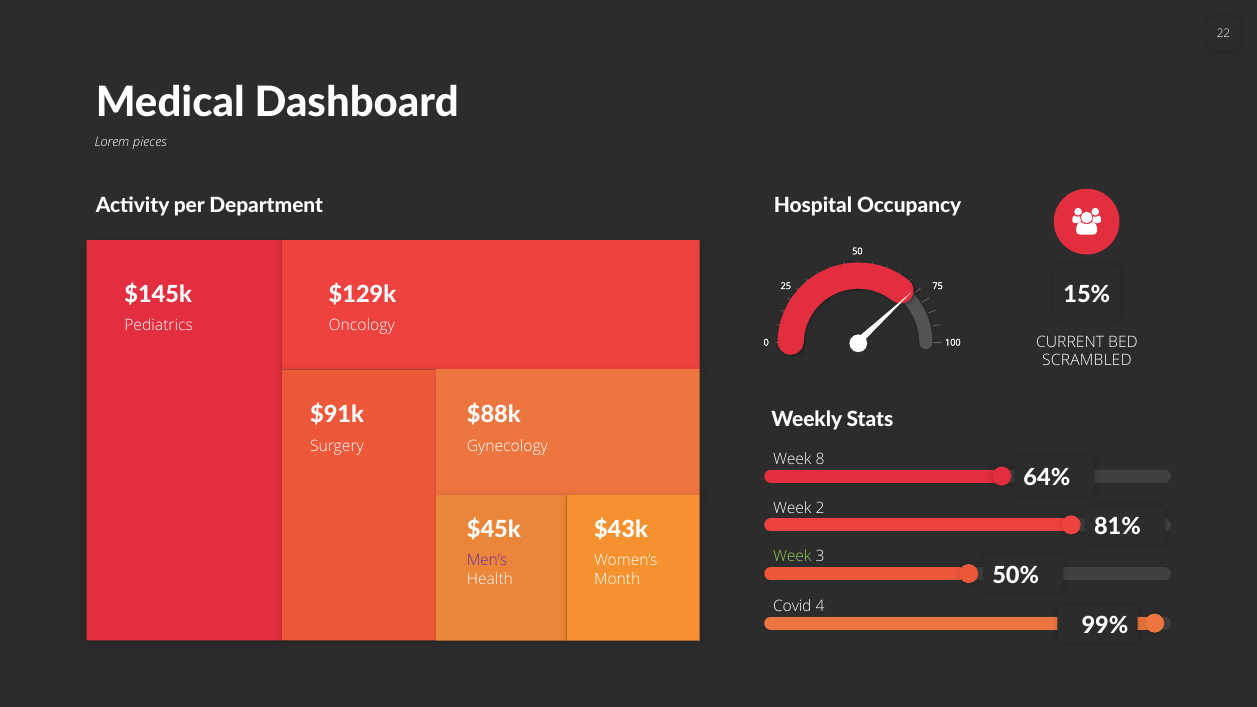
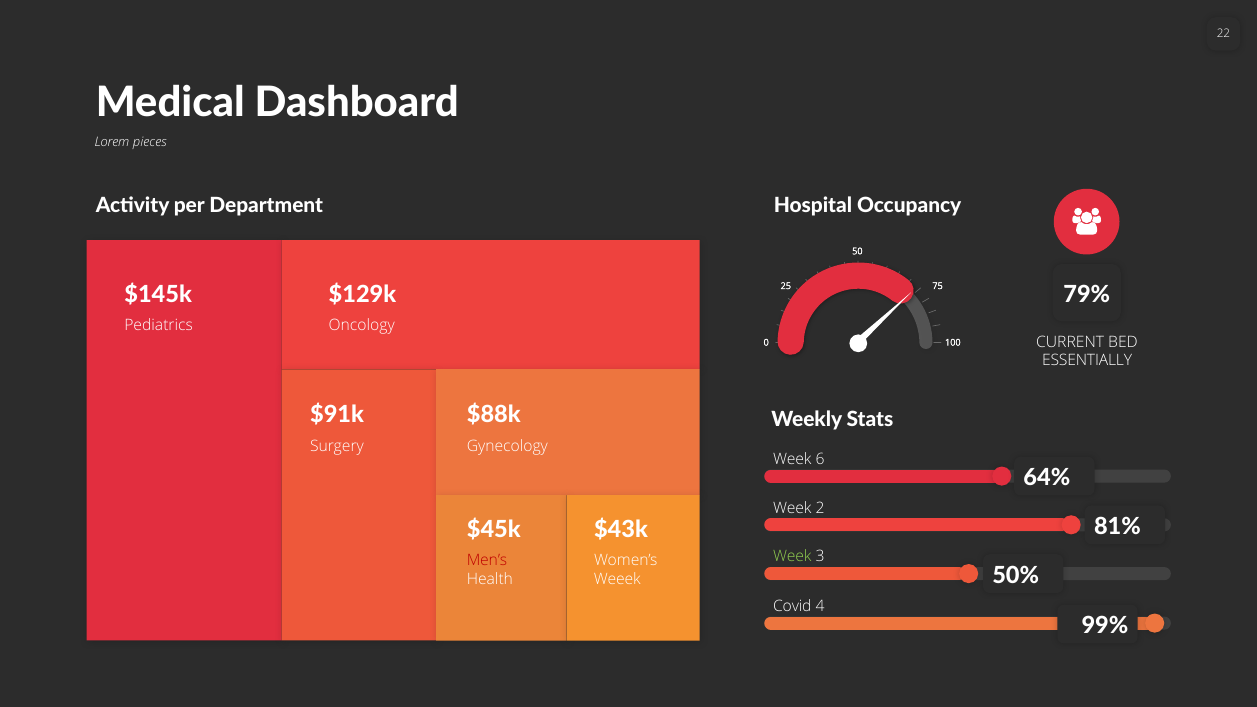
15%: 15% -> 79% (1087, 294)
SCRAMBLED: SCRAMBLED -> ESSENTIALLY (1087, 361)
8: 8 -> 6 (820, 459)
Men’s colour: purple -> red (487, 561)
Month: Month -> Weeek (617, 579)
